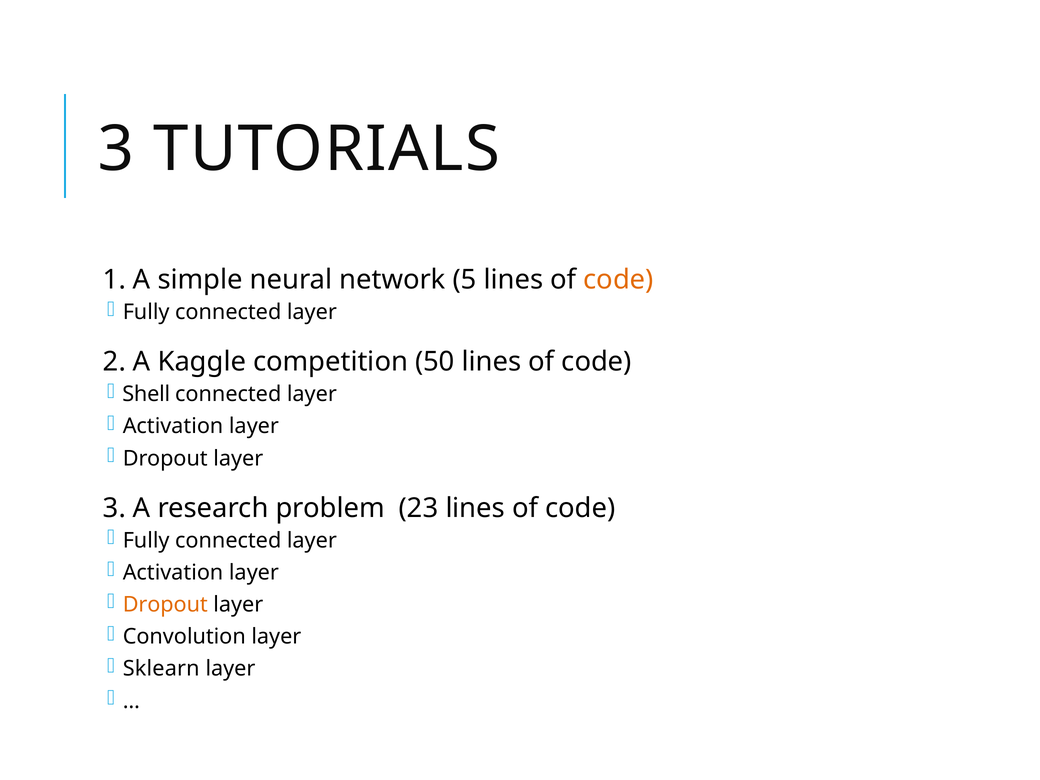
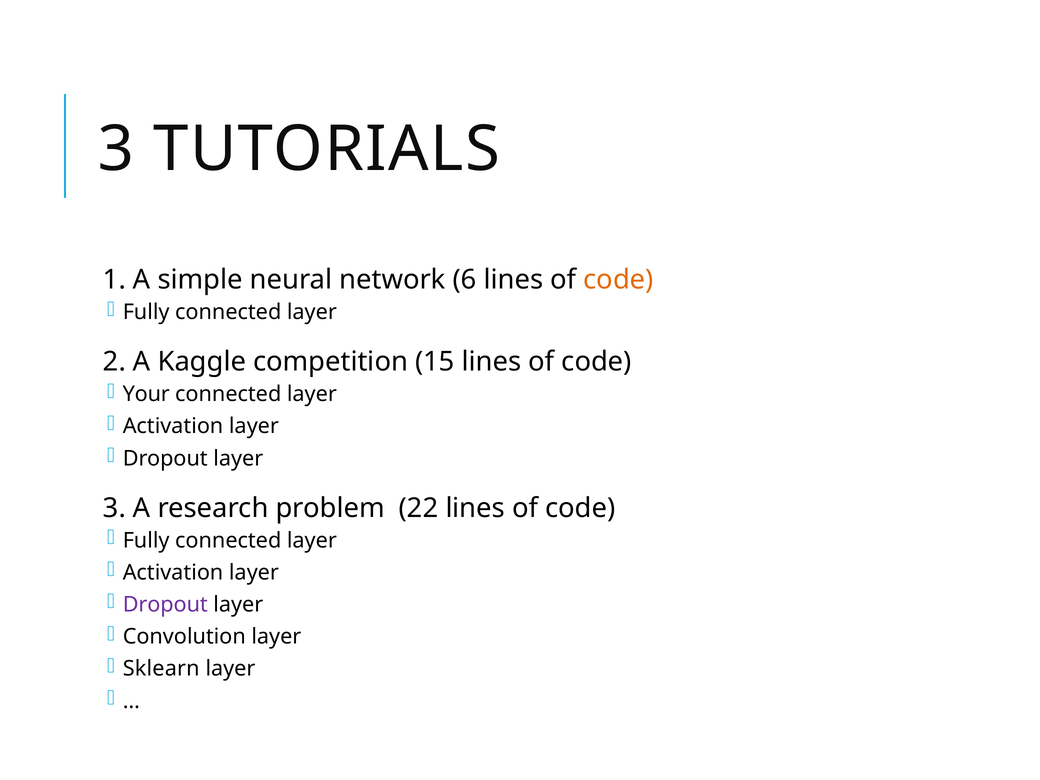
5: 5 -> 6 (465, 280)
50: 50 -> 15 (435, 362)
Shell: Shell -> Your (146, 394)
23: 23 -> 22 (419, 508)
Dropout colour: orange -> purple (165, 605)
